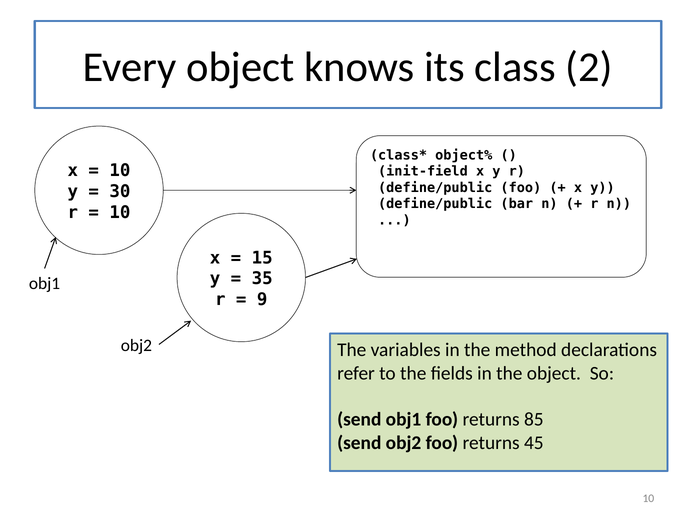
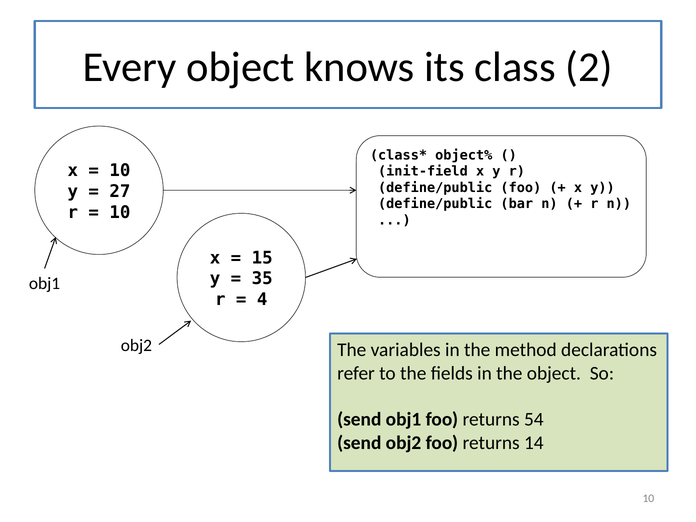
30: 30 -> 27 (120, 191)
9: 9 -> 4 (262, 300)
85: 85 -> 54 (534, 420)
45: 45 -> 14 (534, 443)
